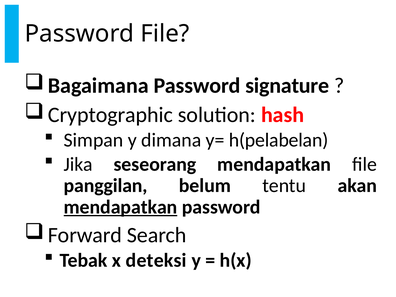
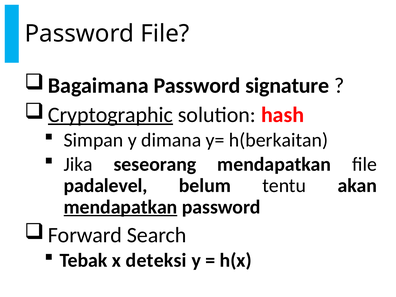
Cryptographic underline: none -> present (110, 115)
h(pelabelan: h(pelabelan -> h(berkaitan (279, 140)
panggilan: panggilan -> padalevel (106, 186)
